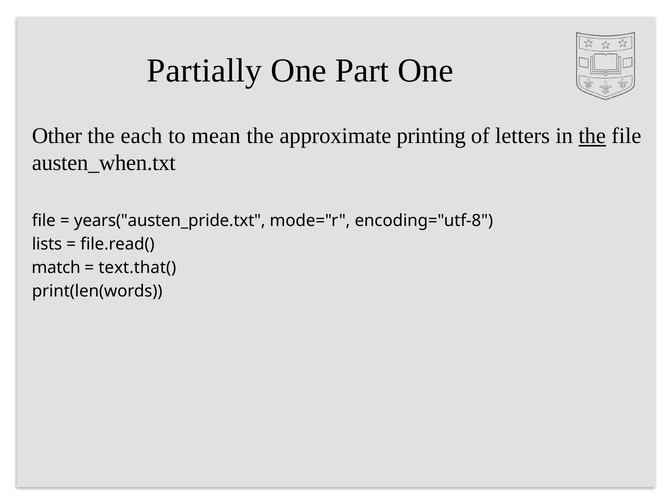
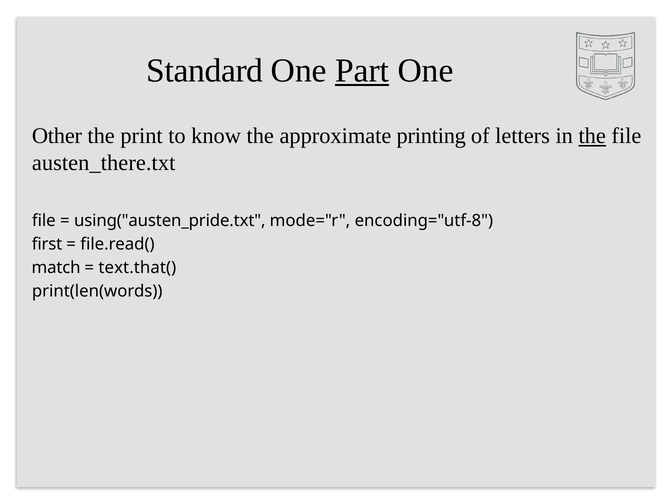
Partially: Partially -> Standard (205, 71)
Part underline: none -> present (362, 71)
each: each -> print (142, 136)
mean: mean -> know (216, 136)
austen_when.txt: austen_when.txt -> austen_there.txt (104, 163)
years("austen_pride.txt: years("austen_pride.txt -> using("austen_pride.txt (170, 221)
lists: lists -> first (47, 244)
